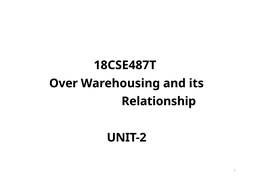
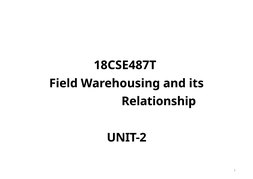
Over: Over -> Field (63, 83)
